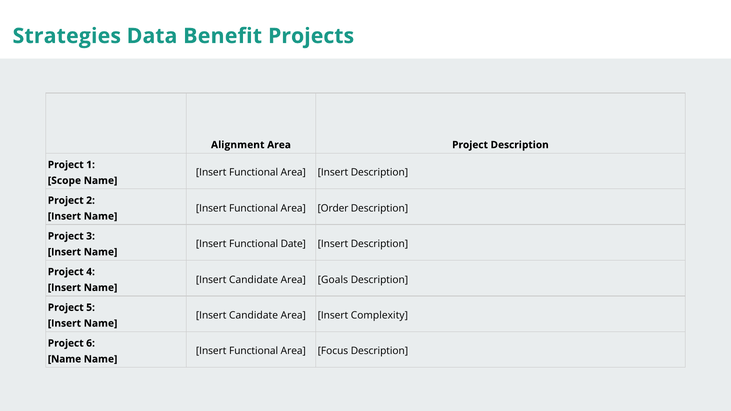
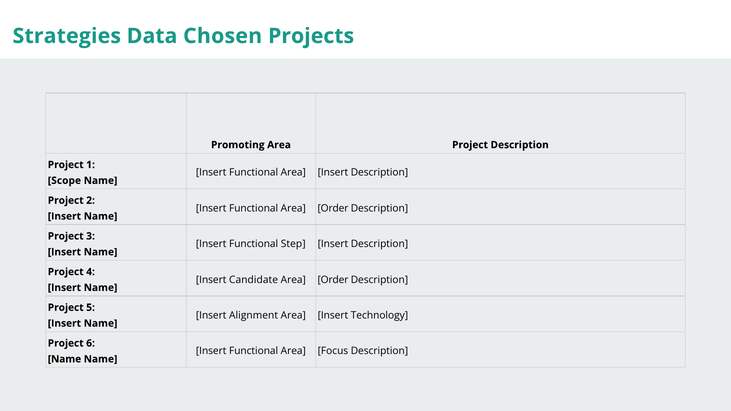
Benefit: Benefit -> Chosen (223, 36)
Alignment: Alignment -> Promoting (238, 145)
Date: Date -> Step (293, 244)
Goals: Goals -> Order (333, 280)
Candidate: Candidate -> Alignment (254, 316)
Complexity: Complexity -> Technology (379, 316)
